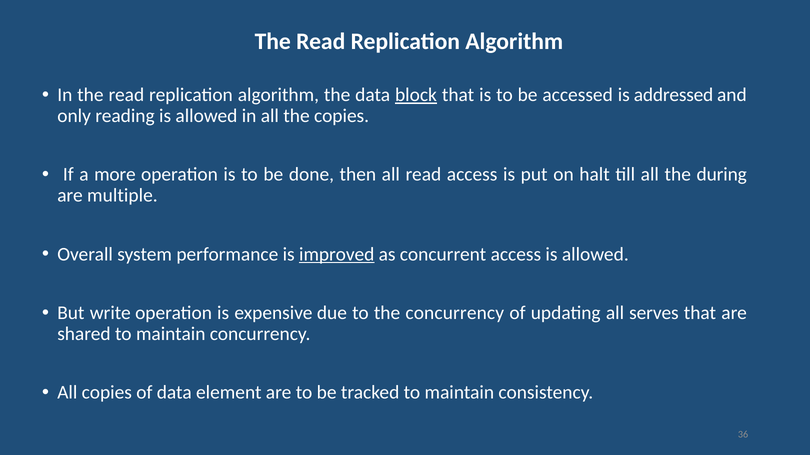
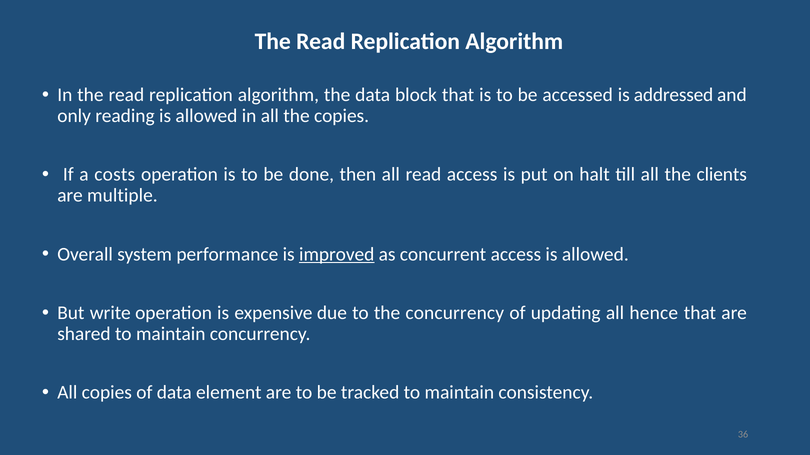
block underline: present -> none (416, 95)
more: more -> costs (115, 175)
during: during -> clients (722, 175)
serves: serves -> hence (654, 313)
